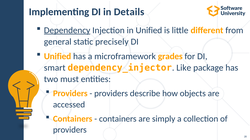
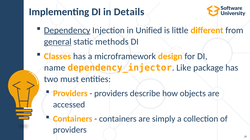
general underline: none -> present (58, 42)
precisely: precisely -> methods (112, 42)
Unified: Unified -> Classes (57, 56)
grades: grades -> design (170, 56)
smart: smart -> name (55, 68)
